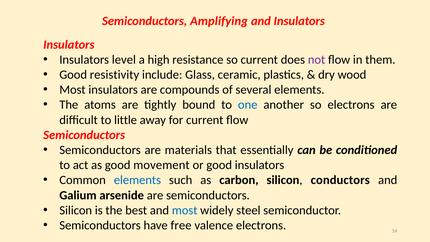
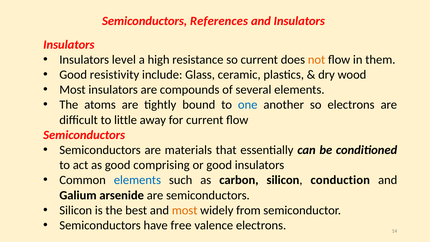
Amplifying: Amplifying -> References (219, 21)
not colour: purple -> orange (317, 60)
movement: movement -> comprising (161, 165)
conductors: conductors -> conduction (340, 180)
most colour: blue -> orange (185, 210)
steel: steel -> from (248, 210)
